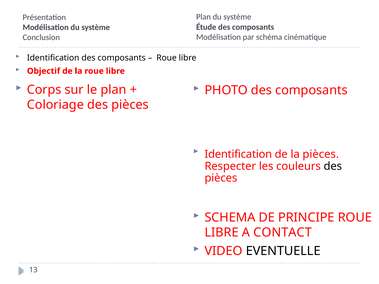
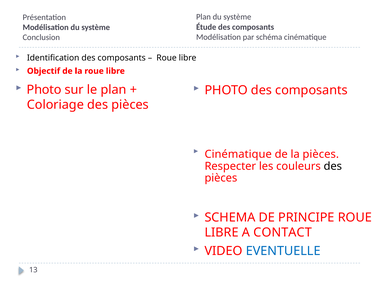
Corps: Corps -> Photo (44, 90)
Identification: Identification -> Cinématique (238, 154)
EVENTUELLE colour: black -> blue (283, 251)
